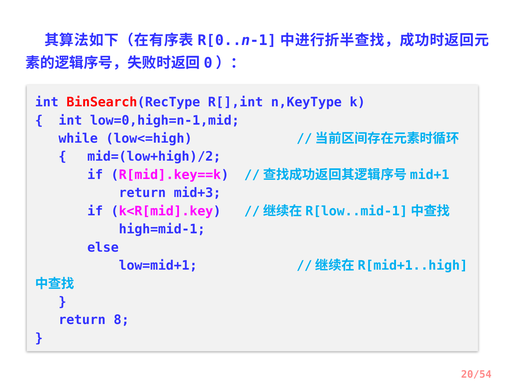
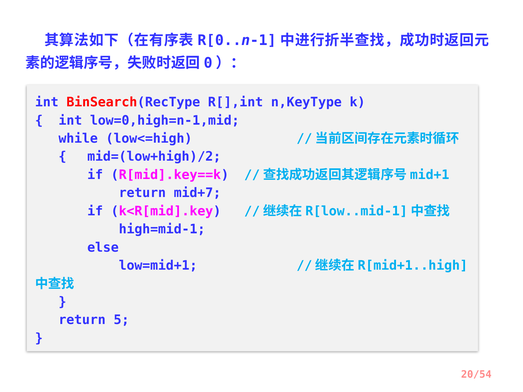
mid+3: mid+3 -> mid+7 (197, 193)
8: 8 -> 5 (121, 320)
